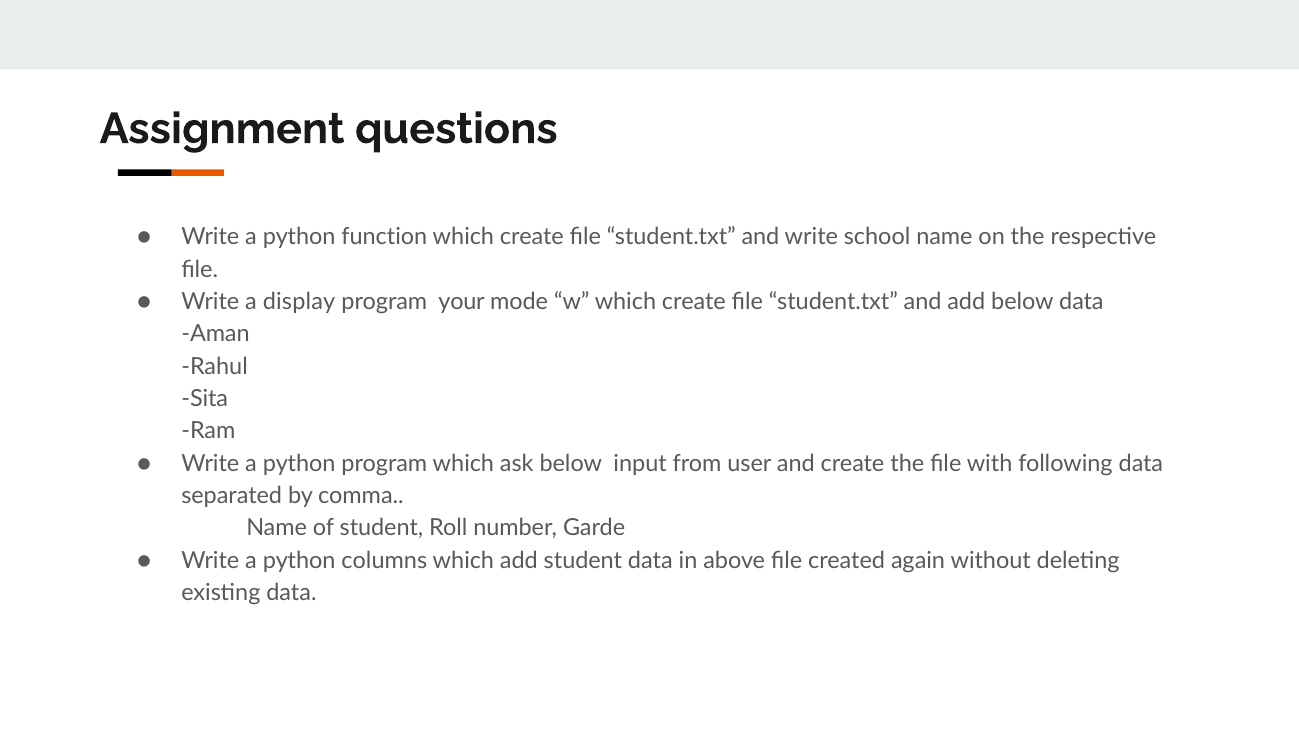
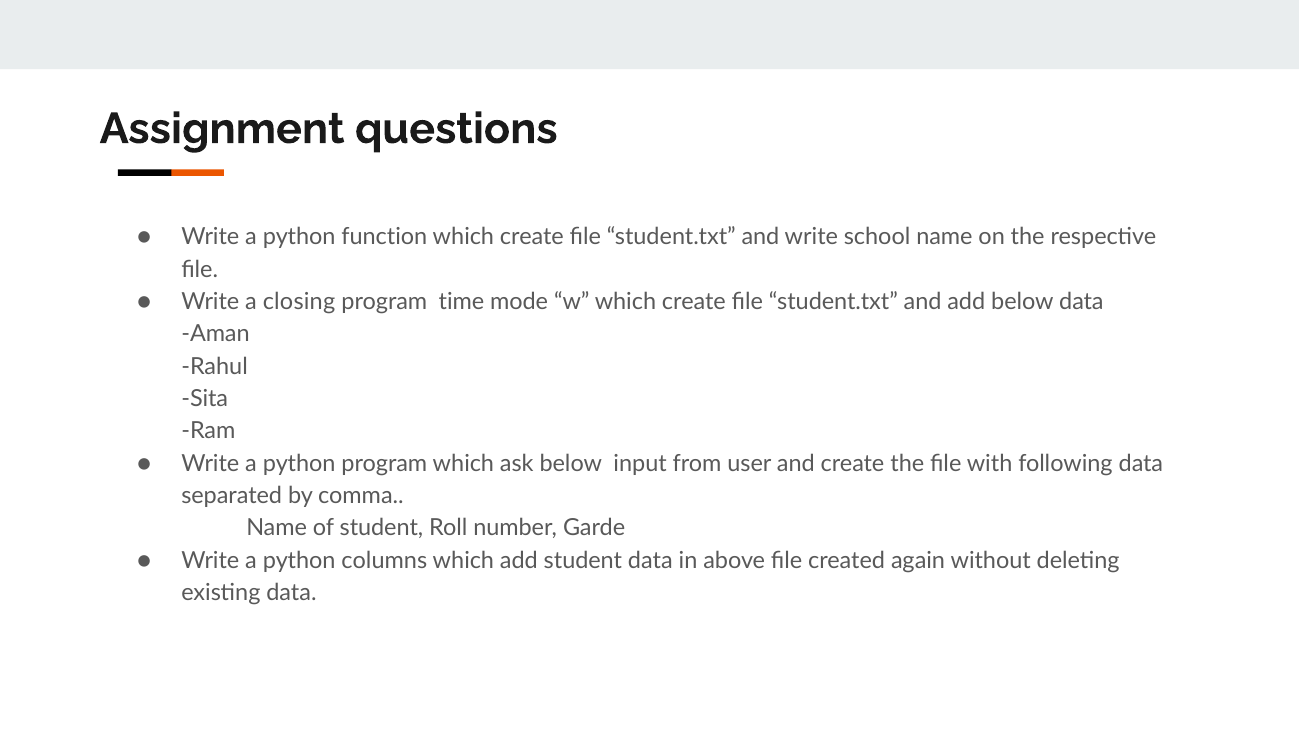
display: display -> closing (299, 302)
your: your -> time (461, 302)
